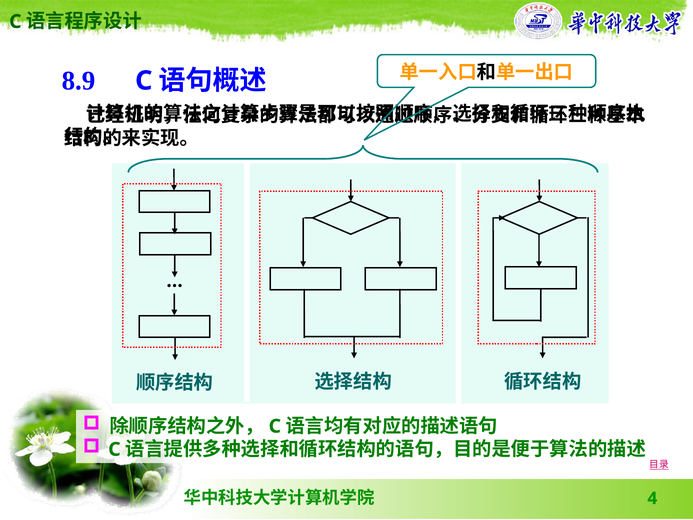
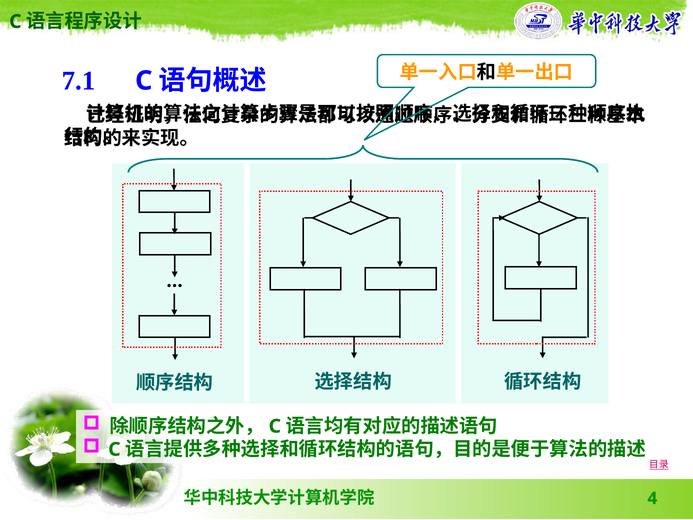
8.9: 8.9 -> 7.1 (78, 81)
